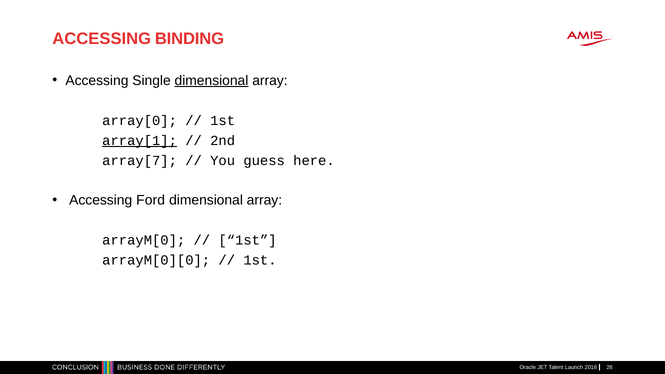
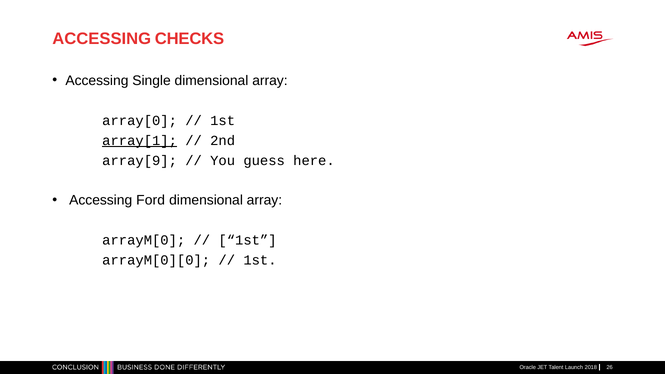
BINDING: BINDING -> CHECKS (189, 39)
dimensional underline: present -> none (211, 81)
array[7: array[7 -> array[9 (140, 160)
